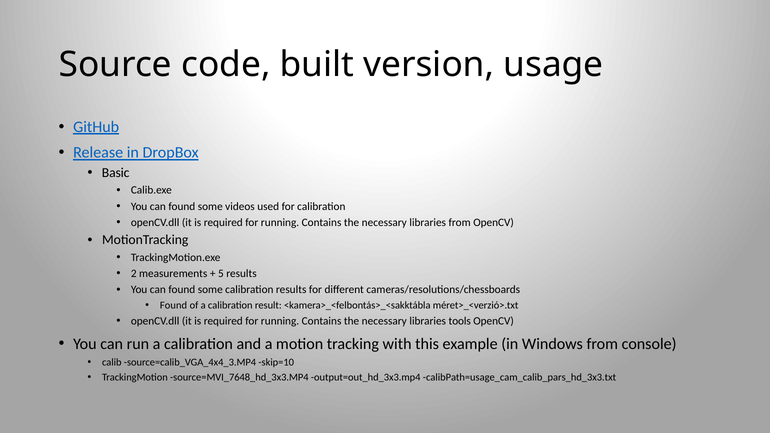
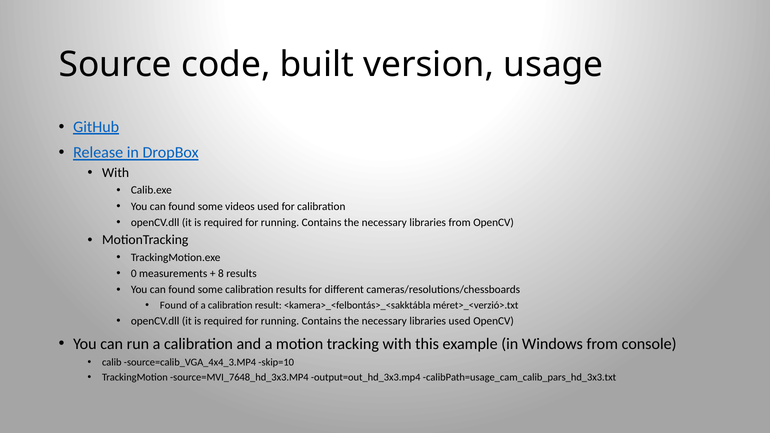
Basic: Basic -> With (116, 173)
2: 2 -> 0 (134, 274)
5: 5 -> 8 (221, 274)
libraries tools: tools -> used (460, 321)
